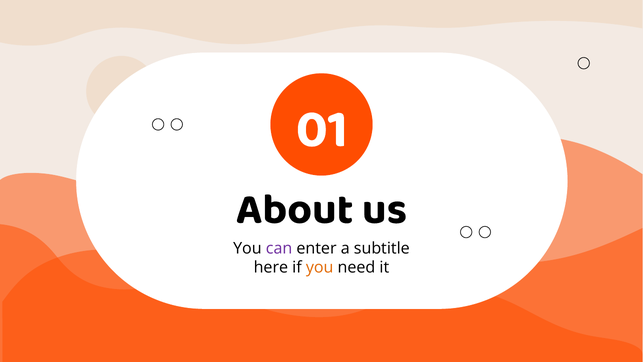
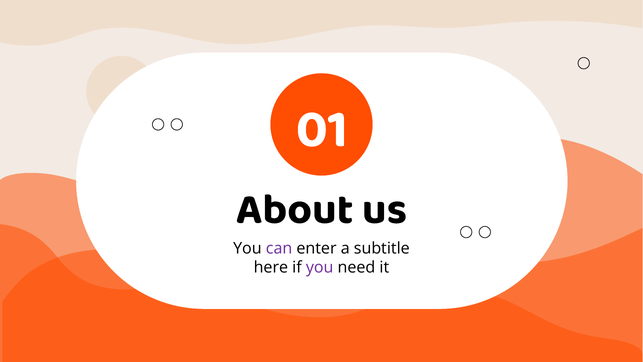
you colour: orange -> purple (320, 267)
